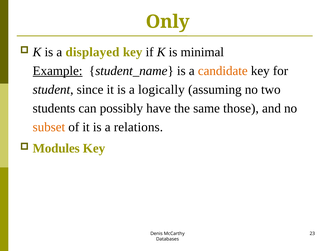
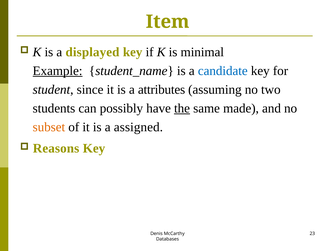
Only: Only -> Item (168, 22)
candidate colour: orange -> blue (223, 71)
logically: logically -> attributes (162, 90)
the underline: none -> present (182, 108)
those: those -> made (241, 108)
relations: relations -> assigned (138, 127)
Modules: Modules -> Reasons (56, 149)
